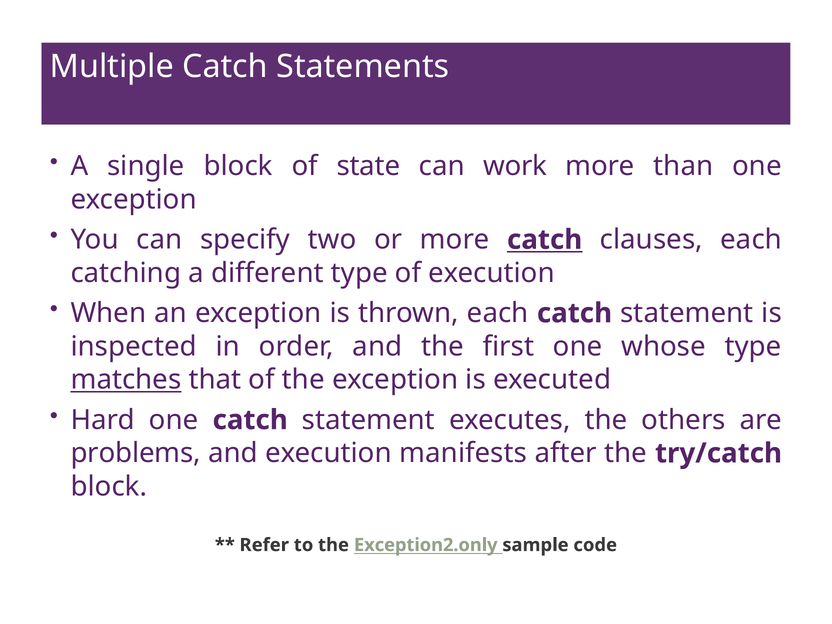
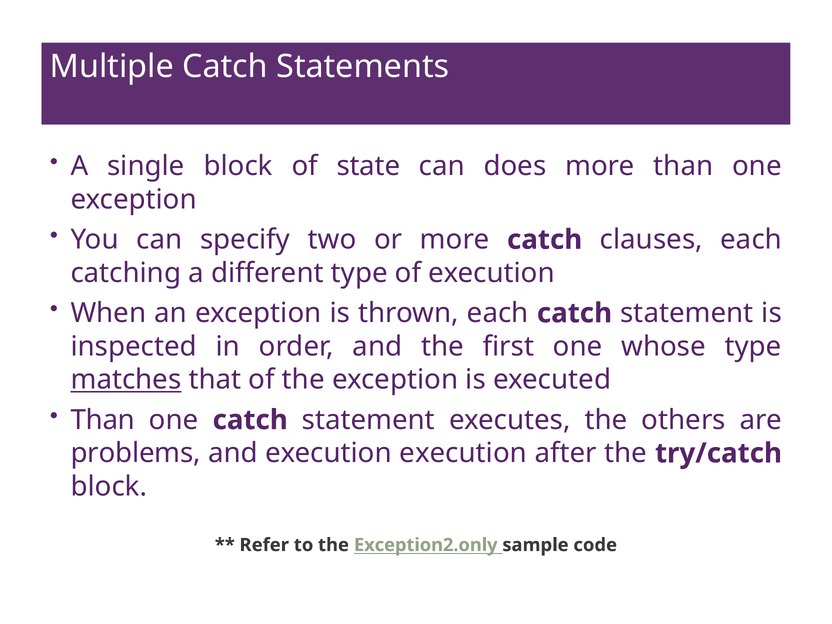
work: work -> does (515, 166)
catch underline: present -> none (545, 240)
Hard: Hard -> Than (103, 420)
execution manifests: manifests -> execution (463, 453)
